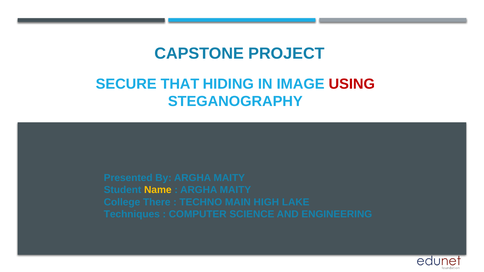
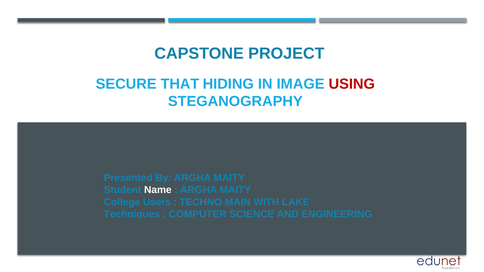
Name colour: yellow -> white (158, 190)
There: There -> Users (157, 202)
HIGH: HIGH -> WITH (266, 202)
